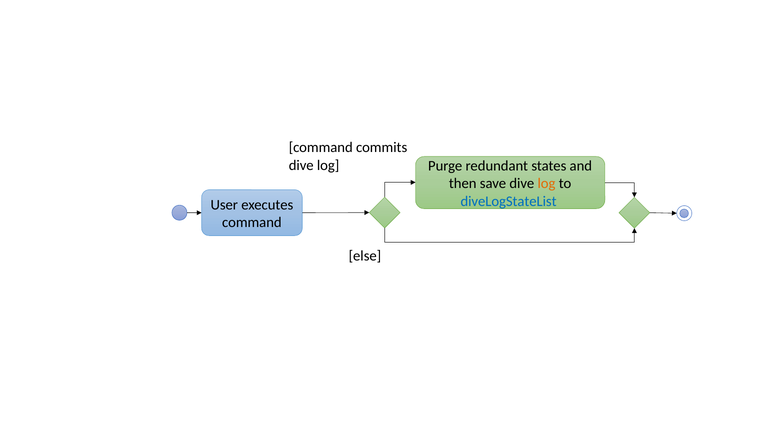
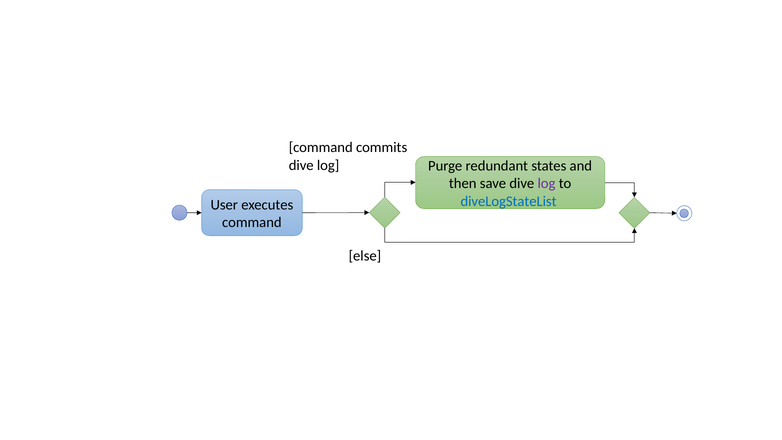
log colour: orange -> purple (546, 184)
